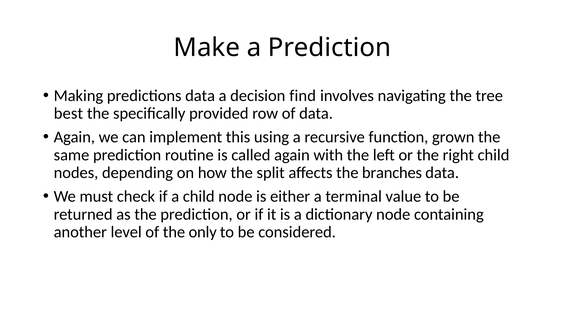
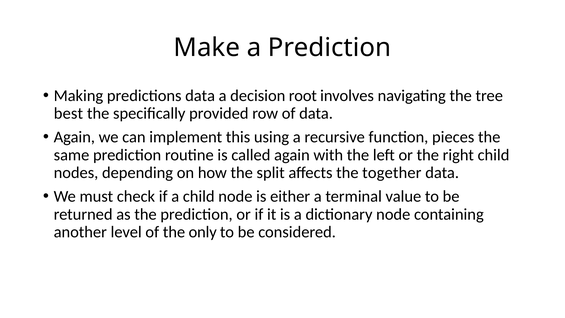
find: find -> root (303, 96)
grown: grown -> pieces (453, 137)
branches: branches -> together (392, 173)
